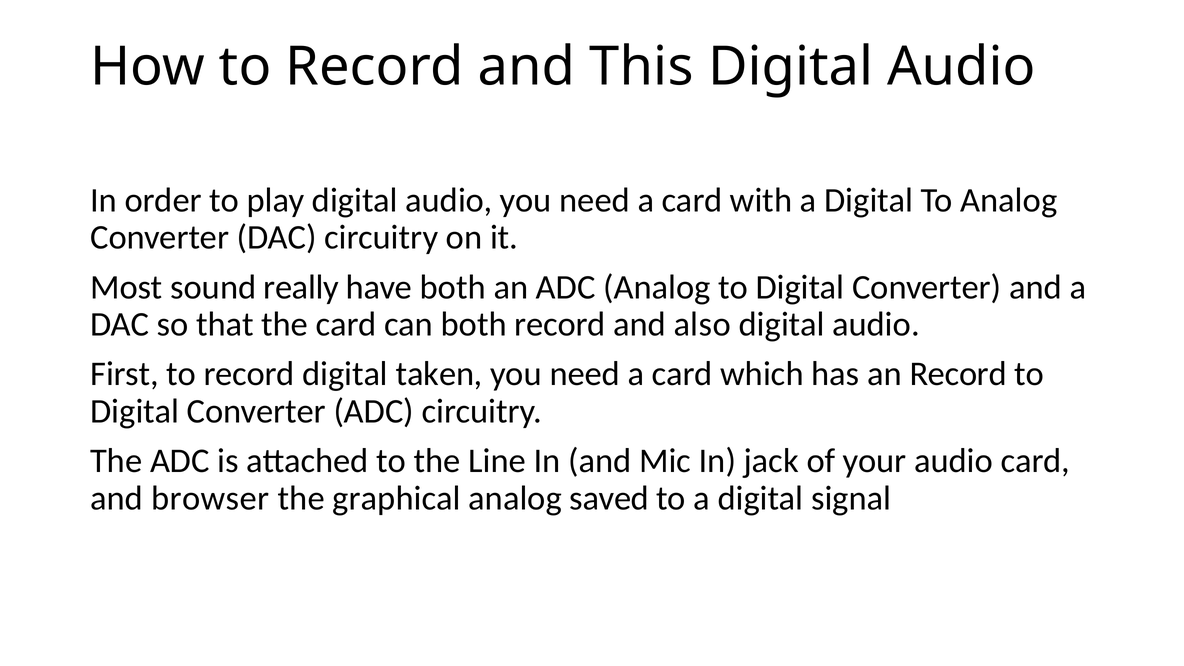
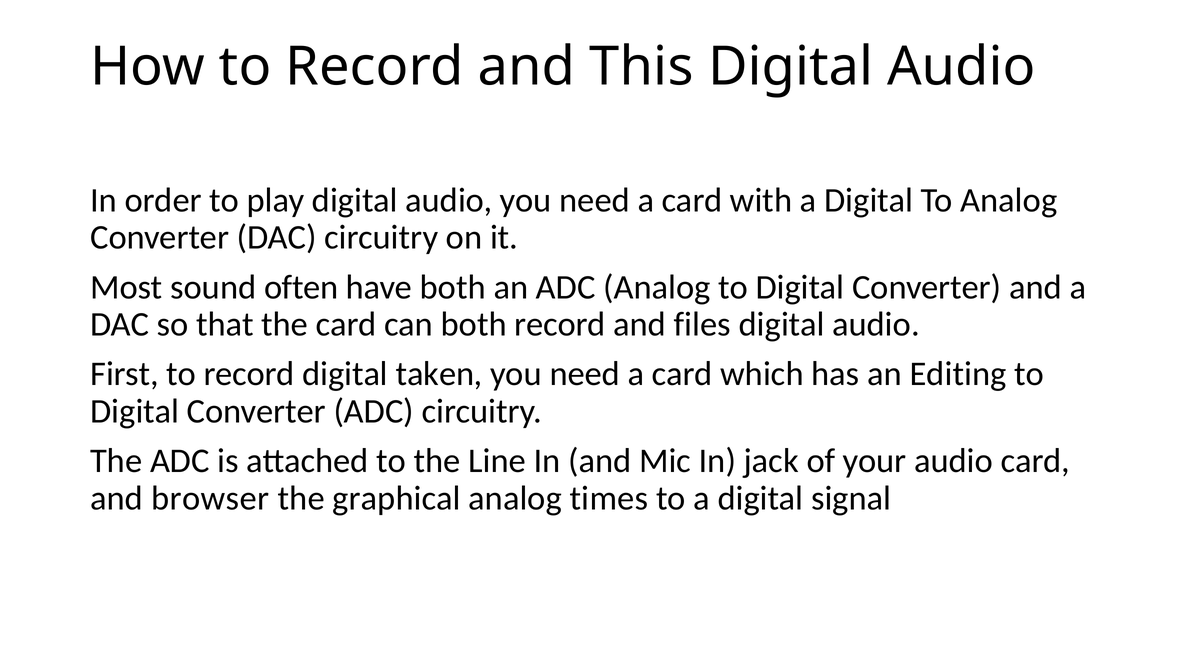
really: really -> often (301, 287)
also: also -> files (702, 324)
an Record: Record -> Editing (958, 374)
saved: saved -> times (609, 498)
